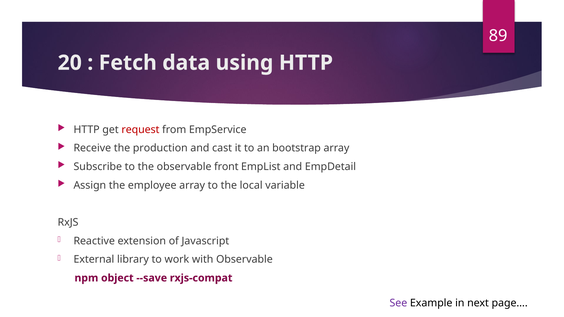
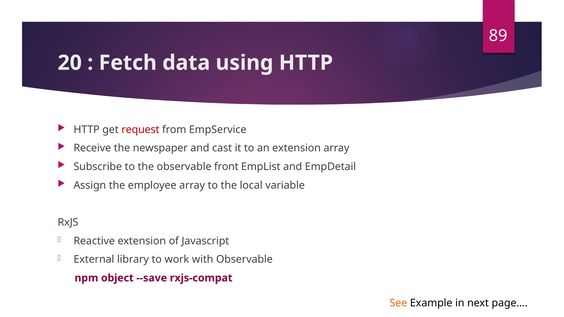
production: production -> newspaper (160, 148)
an bootstrap: bootstrap -> extension (297, 148)
See colour: purple -> orange (398, 303)
